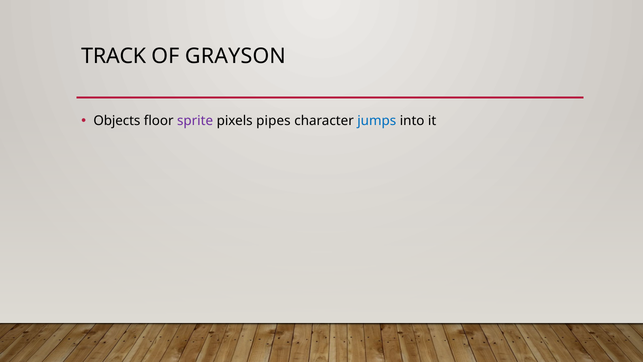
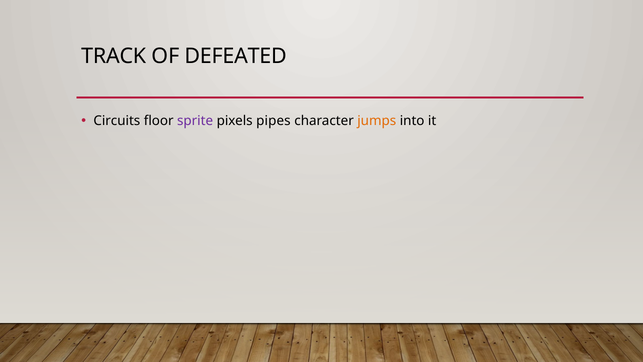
GRAYSON: GRAYSON -> DEFEATED (236, 56)
Objects: Objects -> Circuits (117, 121)
jumps colour: blue -> orange (377, 121)
